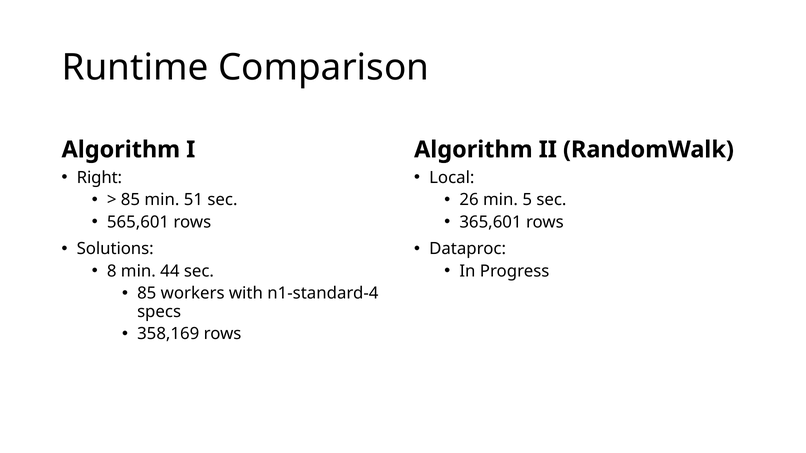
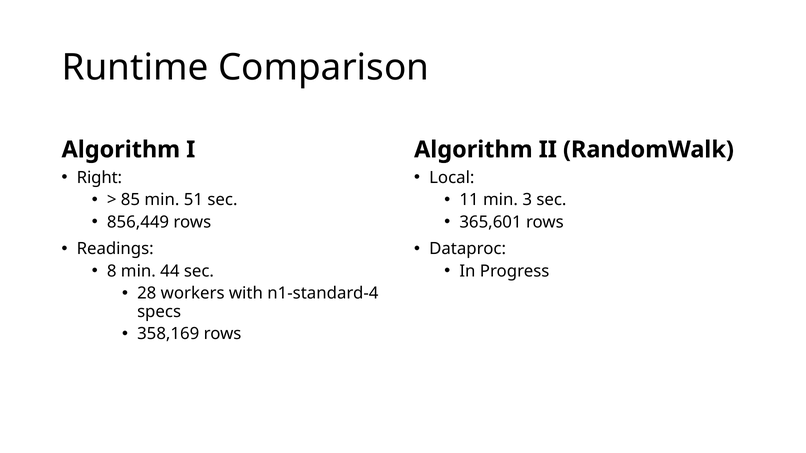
26: 26 -> 11 (469, 200)
5: 5 -> 3 (527, 200)
565,601: 565,601 -> 856,449 (138, 222)
Solutions: Solutions -> Readings (115, 249)
85: 85 -> 28 (147, 294)
